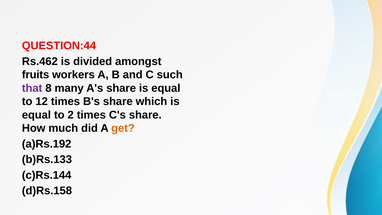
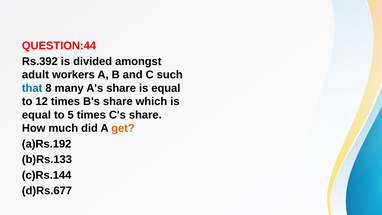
Rs.462: Rs.462 -> Rs.392 (40, 61)
fruits: fruits -> adult (35, 75)
that colour: purple -> blue (32, 88)
2: 2 -> 5 (71, 115)
d)Rs.158: d)Rs.158 -> d)Rs.677 (47, 191)
